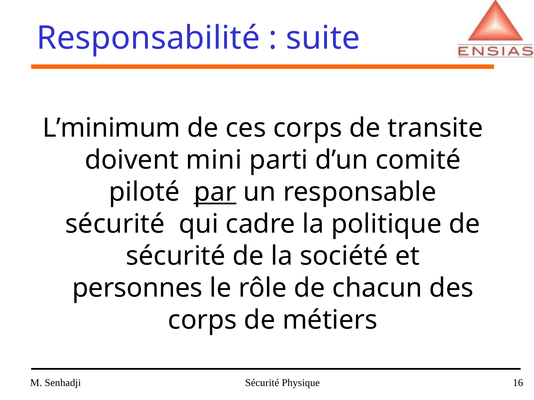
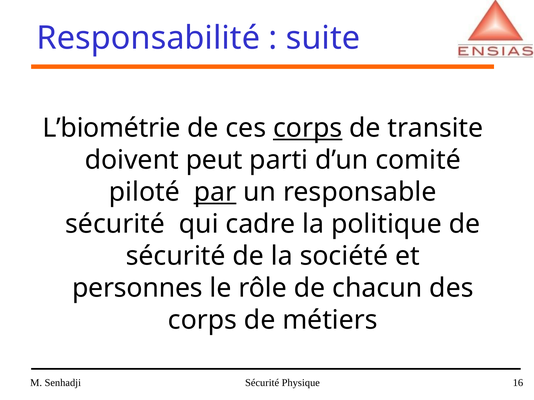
L’minimum: L’minimum -> L’biométrie (111, 128)
corps underline: none -> present (308, 128)
mini: mini -> peut (214, 160)
